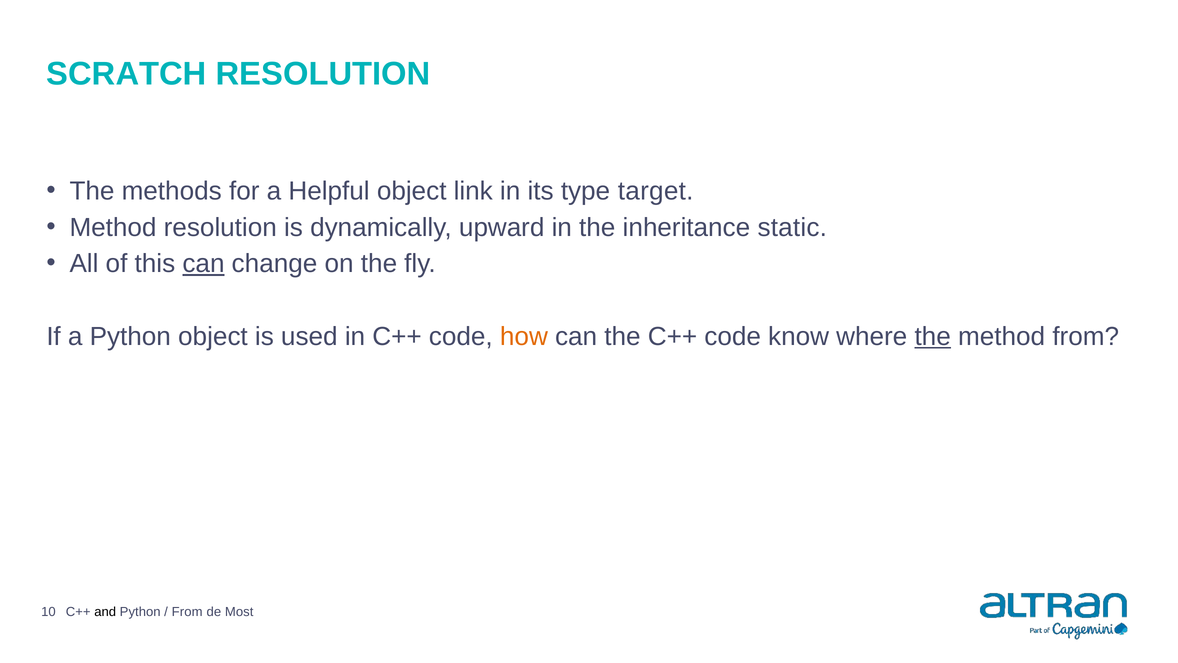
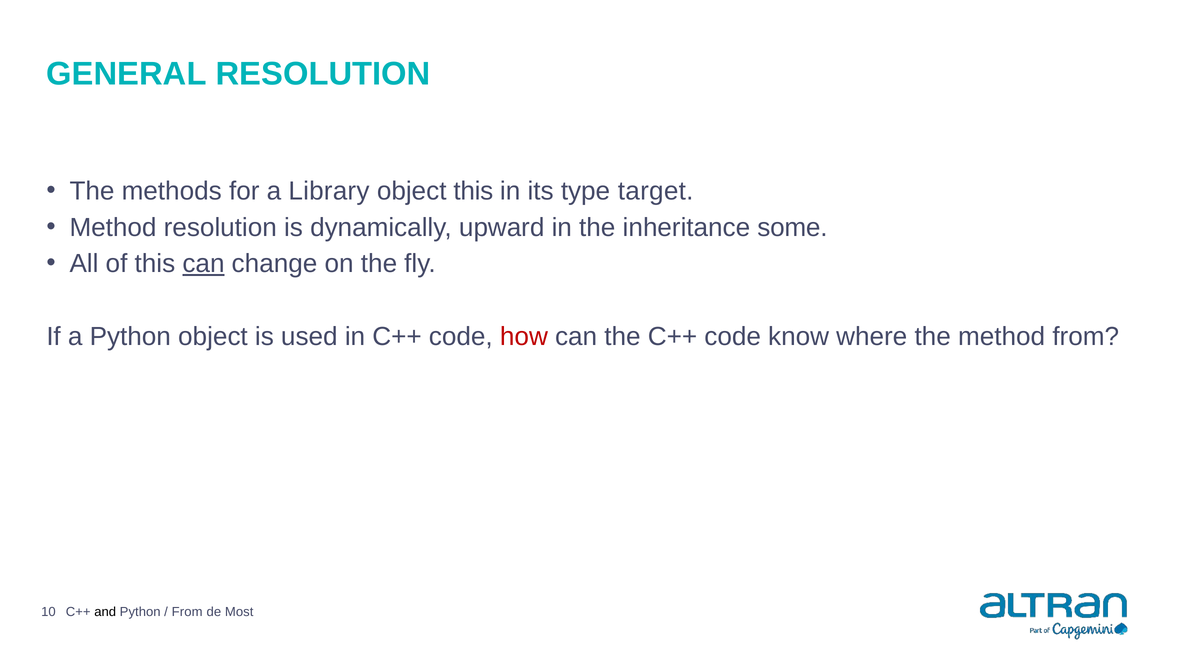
SCRATCH: SCRATCH -> GENERAL (126, 74)
Helpful: Helpful -> Library (329, 191)
object link: link -> this (473, 191)
static: static -> some (792, 227)
how colour: orange -> red (524, 336)
the underline: present -> none (933, 336)
